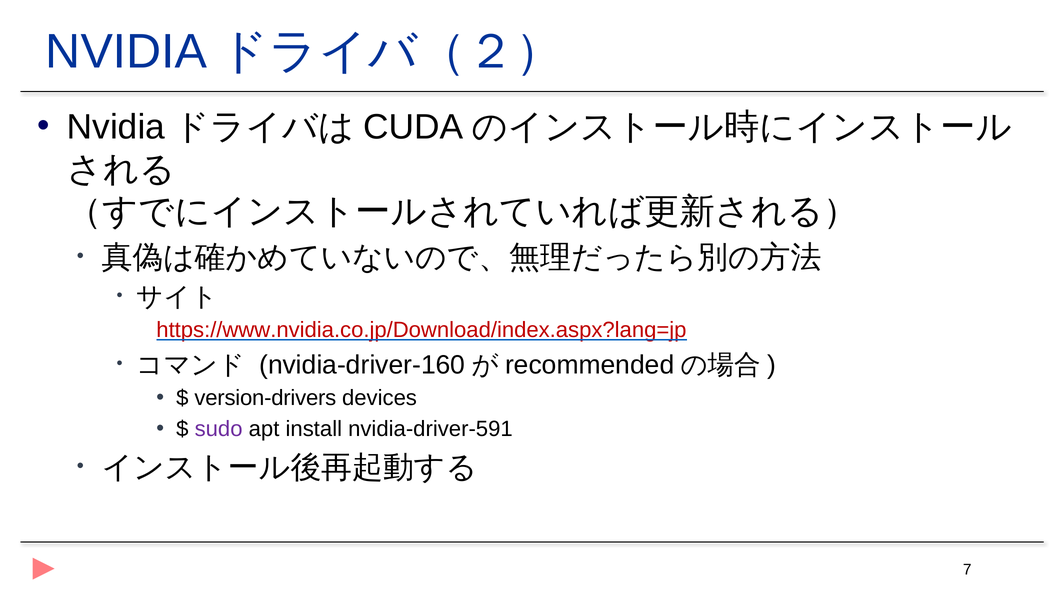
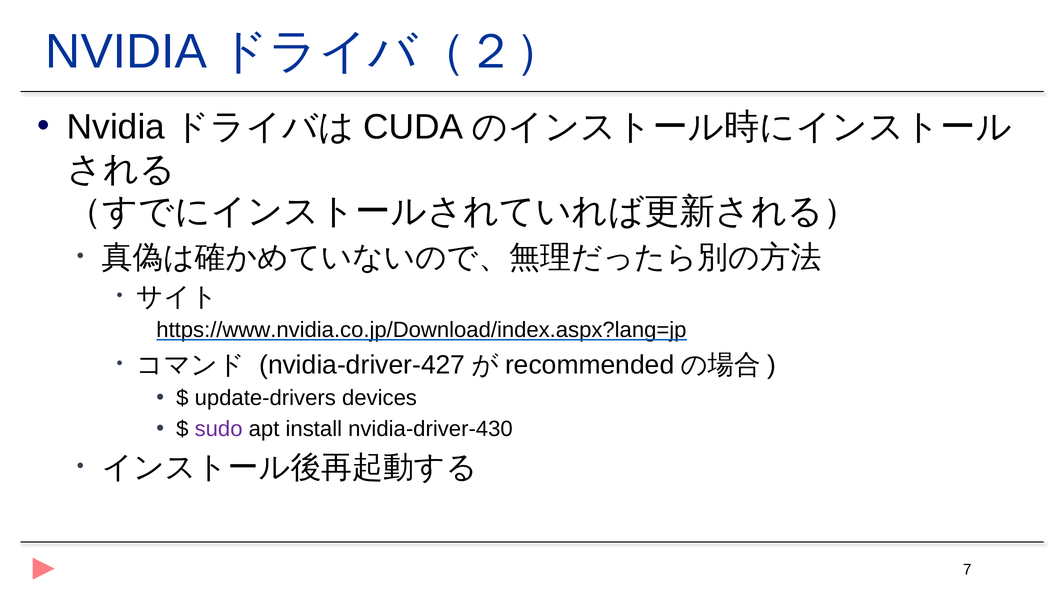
https://www.nvidia.co.jp/Download/index.aspx?lang=jp colour: red -> black (421, 330)
nvidia-driver-160: nvidia-driver-160 -> nvidia-driver-427 (362, 365)
version-drivers: version-drivers -> update-drivers (265, 398)
nvidia-driver-591: nvidia-driver-591 -> nvidia-driver-430 (430, 429)
